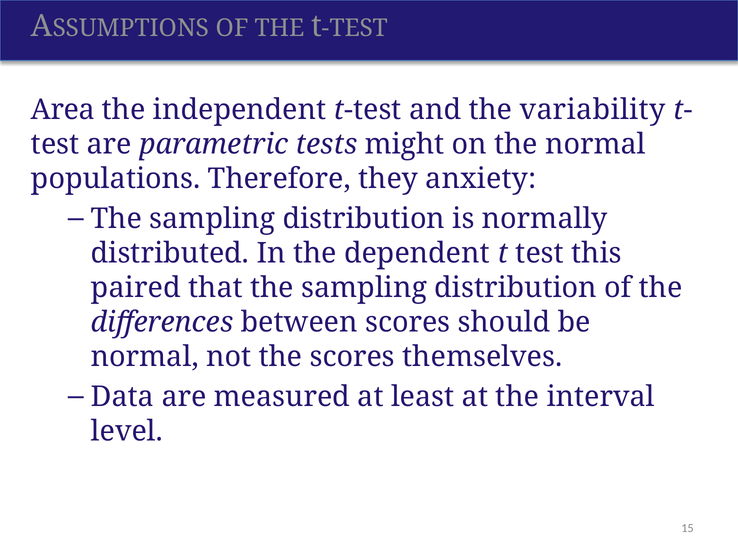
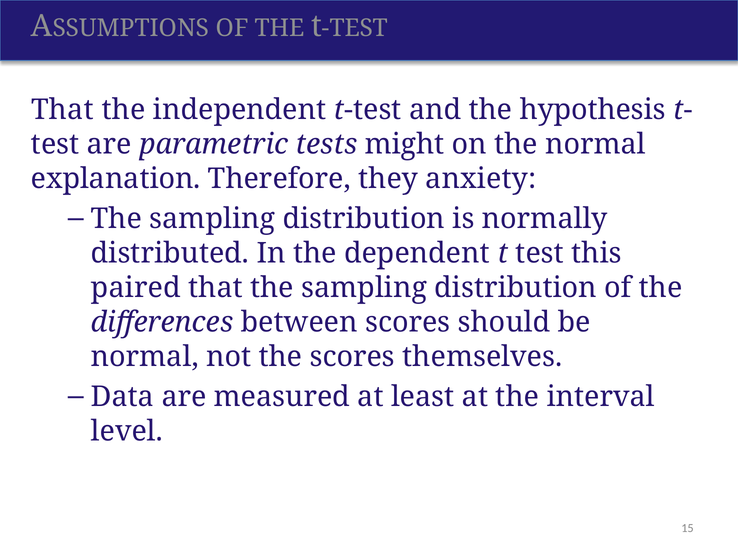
Area: Area -> That (63, 110)
variability: variability -> hypothesis (593, 110)
populations: populations -> explanation (116, 179)
